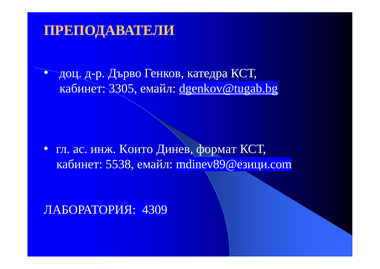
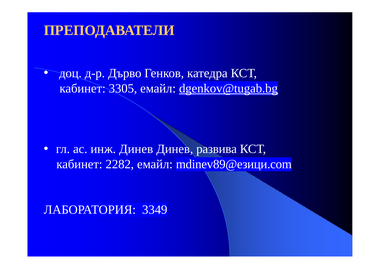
инж Които: Които -> Динев (136, 149)
формат: формат -> развива (217, 149)
5538: 5538 -> 2282 (120, 164)
4309: 4309 -> 3349 (155, 210)
